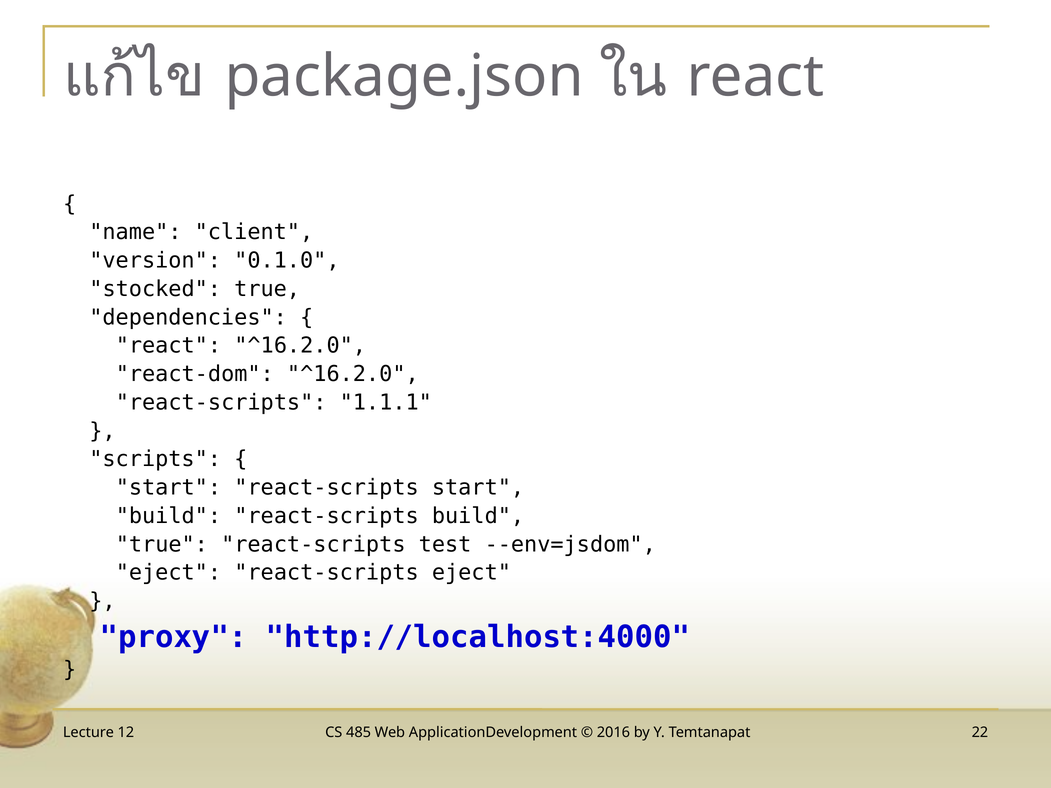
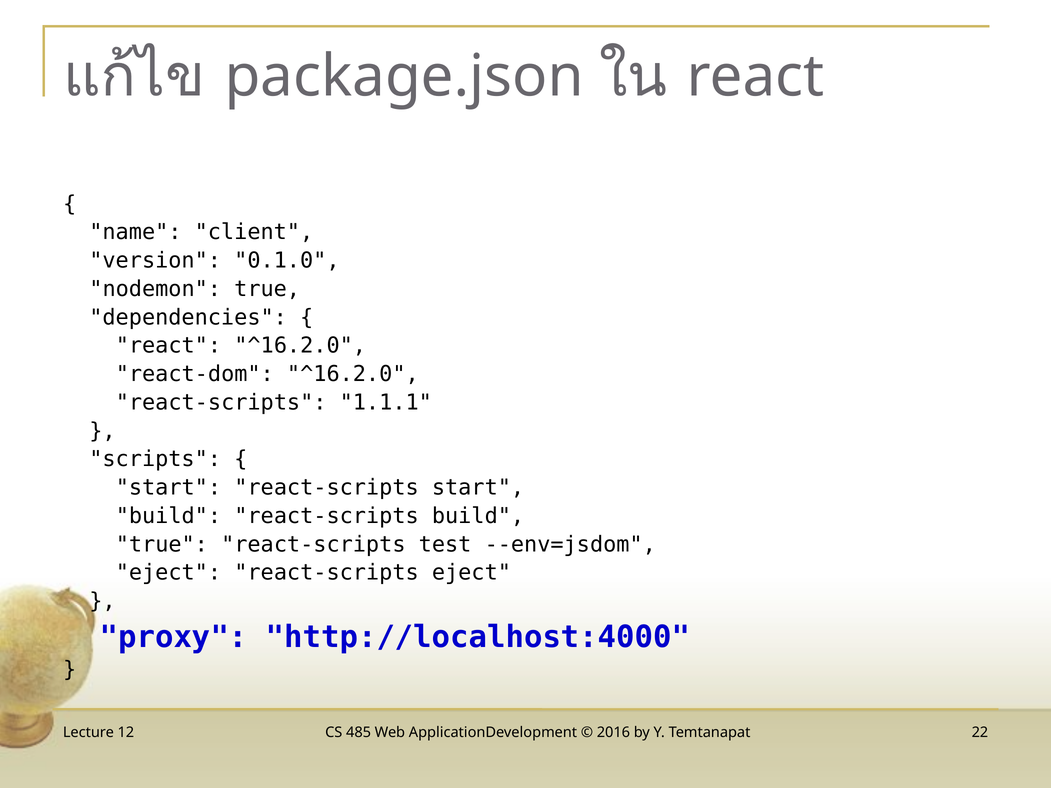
stocked: stocked -> nodemon (155, 289)
